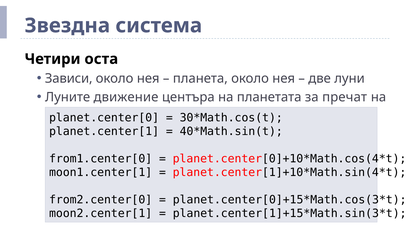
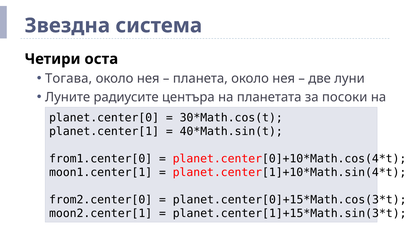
Зависи: Зависи -> Тогава (69, 78)
движение: движение -> радиусите (126, 97)
пречат: пречат -> посоки (345, 97)
